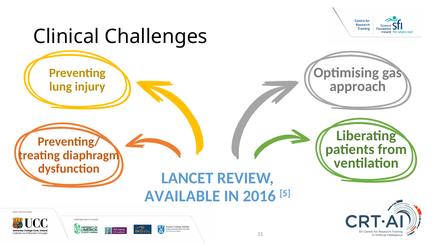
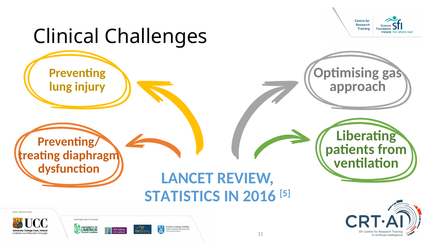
AVAILABLE: AVAILABLE -> STATISTICS (182, 196)
